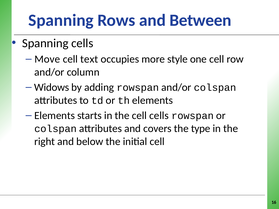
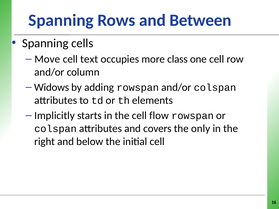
style: style -> class (178, 59)
Elements: Elements -> Implicitly (55, 116)
cell cells: cells -> flow (159, 116)
type: type -> only (201, 129)
